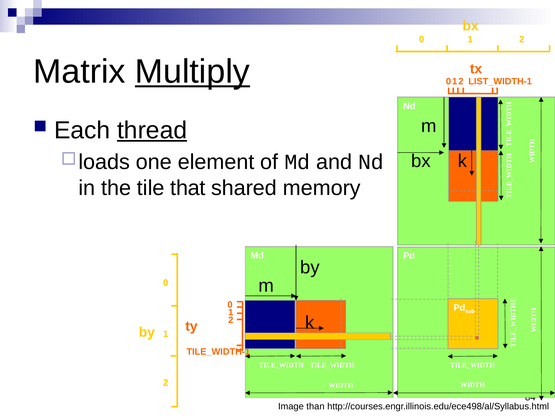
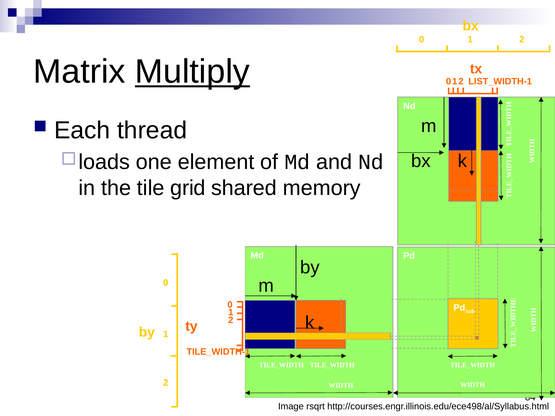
thread underline: present -> none (152, 130)
that: that -> grid (188, 188)
than: than -> rsqrt (316, 407)
